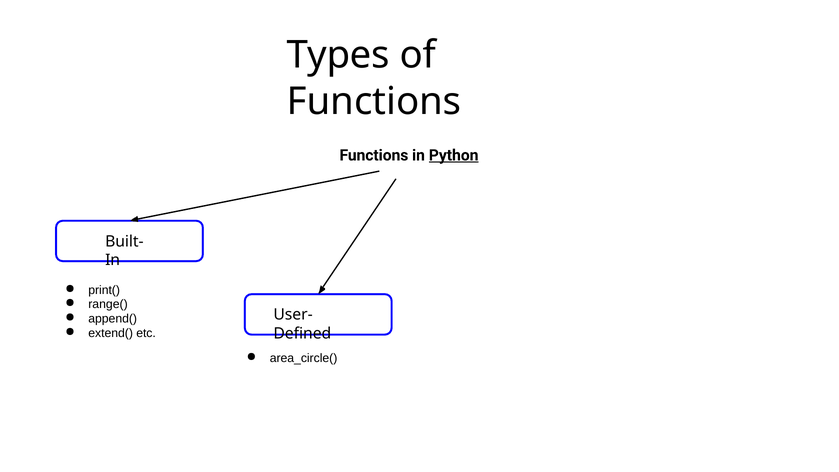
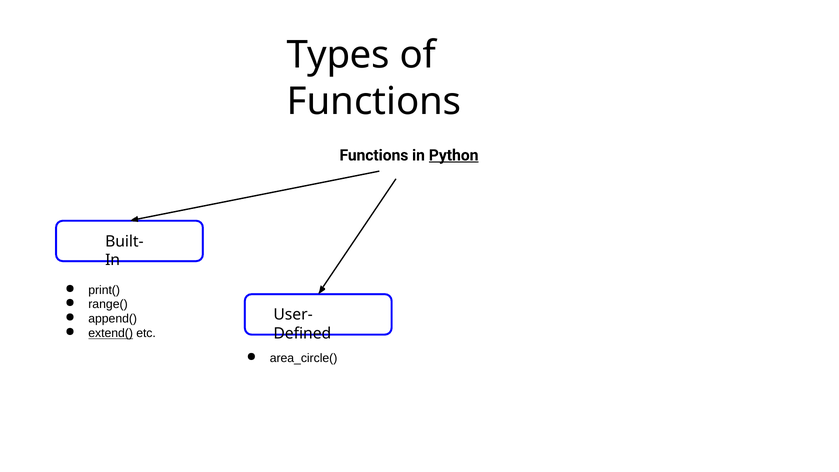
extend( underline: none -> present (111, 333)
